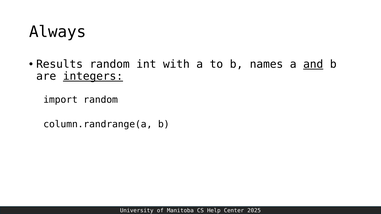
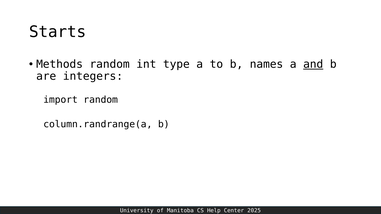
Always: Always -> Starts (58, 32)
Results: Results -> Methods (60, 64)
with: with -> type (176, 64)
integers underline: present -> none (93, 76)
